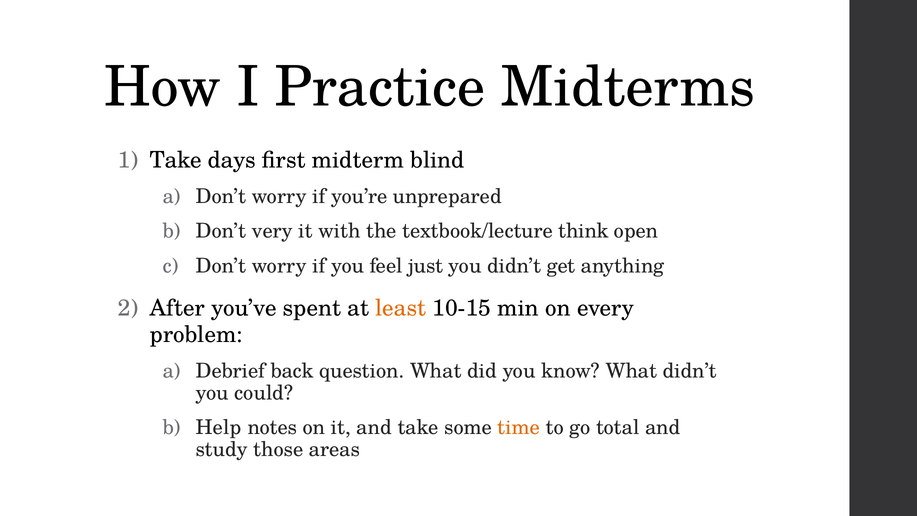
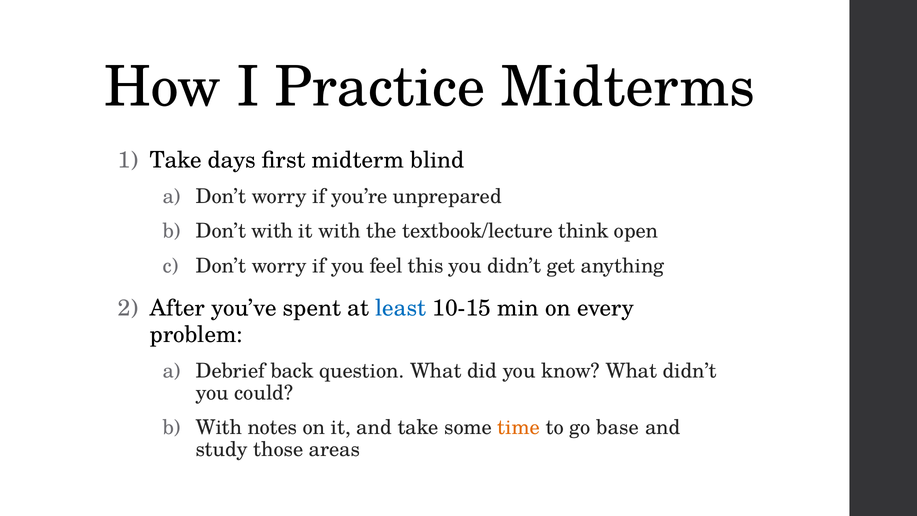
Don’t very: very -> with (272, 231)
just: just -> this (426, 266)
least colour: orange -> blue (401, 308)
Help: Help -> With (219, 427)
total: total -> base (618, 427)
